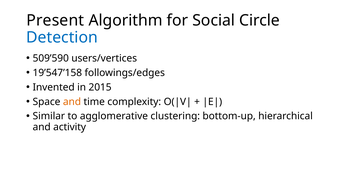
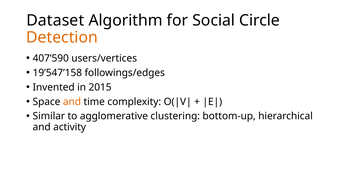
Present: Present -> Dataset (55, 20)
Detection colour: blue -> orange (62, 37)
509’590: 509’590 -> 407’590 (51, 58)
